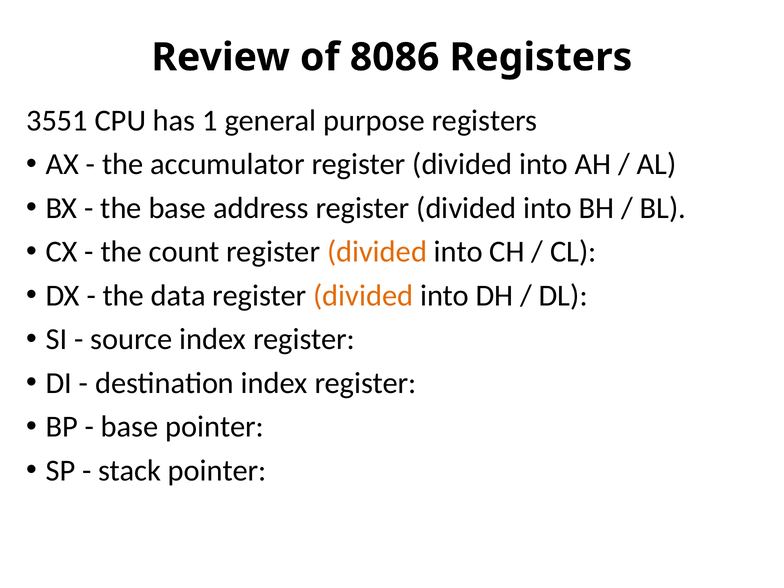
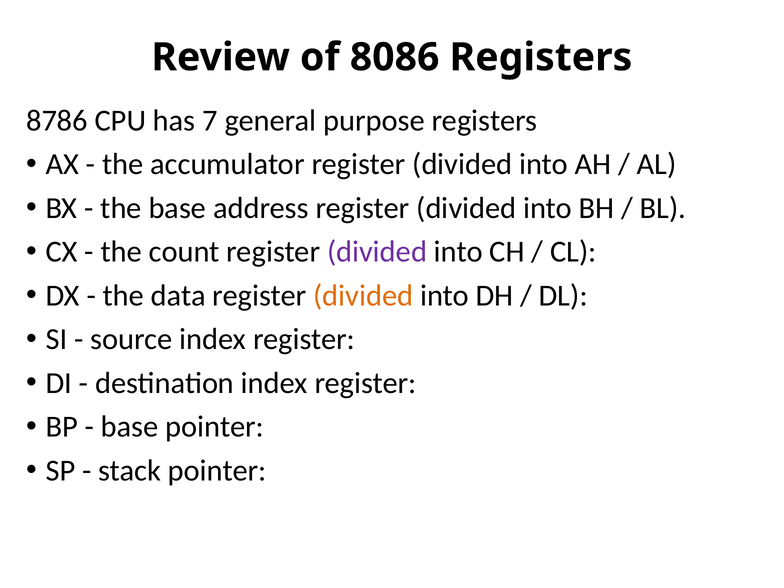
3551: 3551 -> 8786 (57, 120)
1: 1 -> 7 (210, 120)
divided colour: orange -> purple (377, 252)
